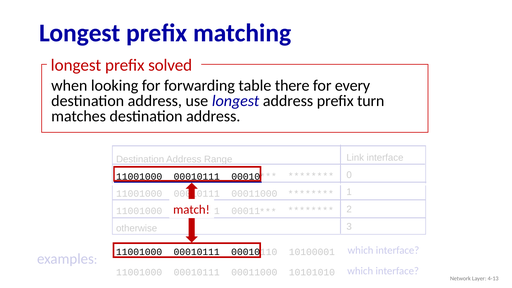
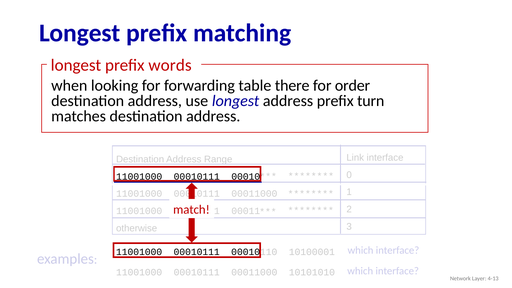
solved: solved -> words (170, 65)
every: every -> order (353, 85)
